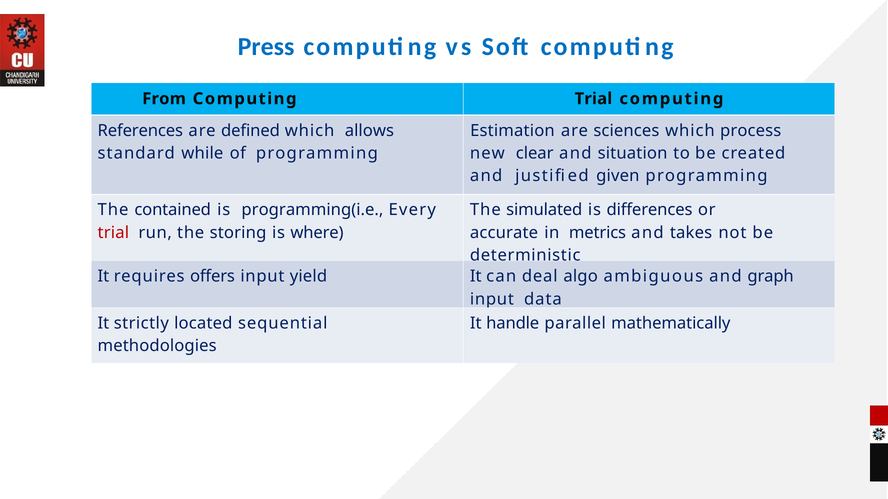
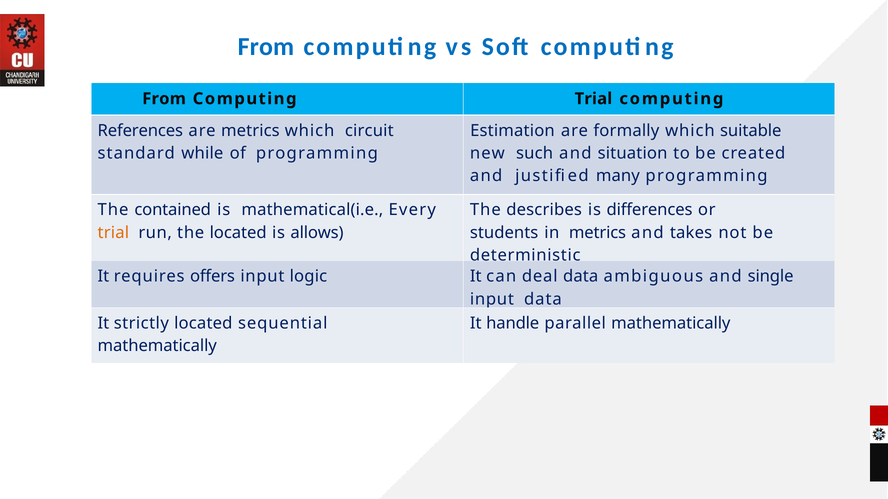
Press: Press -> From (266, 47)
are defined: defined -> metrics (250, 131)
allows: allows -> circuit (369, 131)
sciences: sciences -> formally (626, 131)
process: process -> suitable (751, 131)
clear: clear -> such (535, 153)
given: given -> many (618, 176)
programming(i.e: programming(i.e -> mathematical(i.e (312, 210)
simulated: simulated -> describes (544, 210)
trial colour: red -> orange (113, 233)
the storing: storing -> located (238, 233)
where: where -> allows (317, 233)
accurate: accurate -> students (504, 233)
yield: yield -> logic (308, 277)
deal algo: algo -> data (581, 277)
graph: graph -> single (771, 277)
methodologies: methodologies -> mathematically (157, 346)
